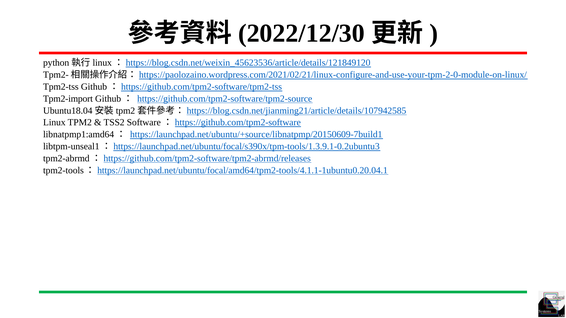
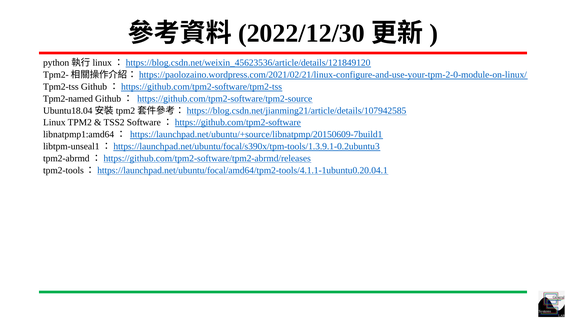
Tpm2-import: Tpm2-import -> Tpm2-named (68, 99)
